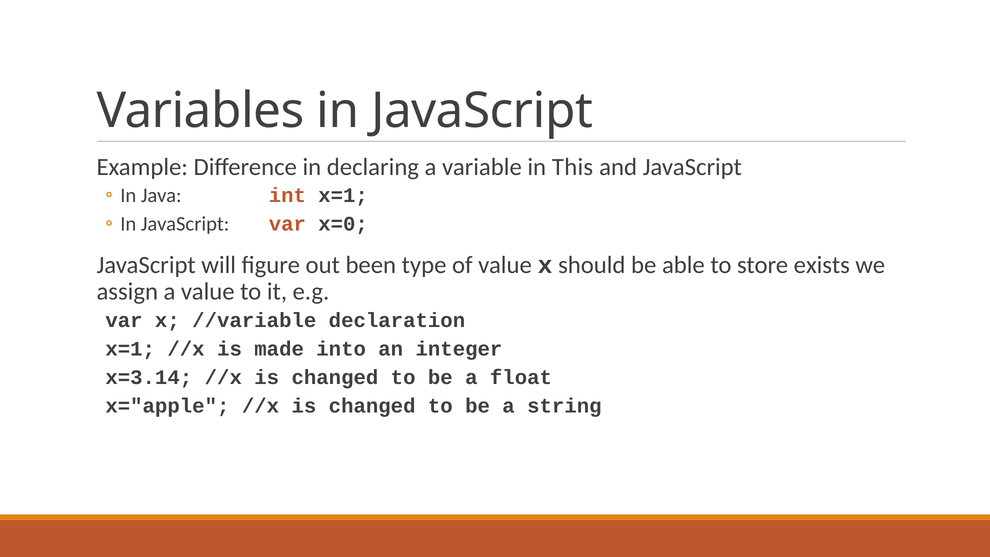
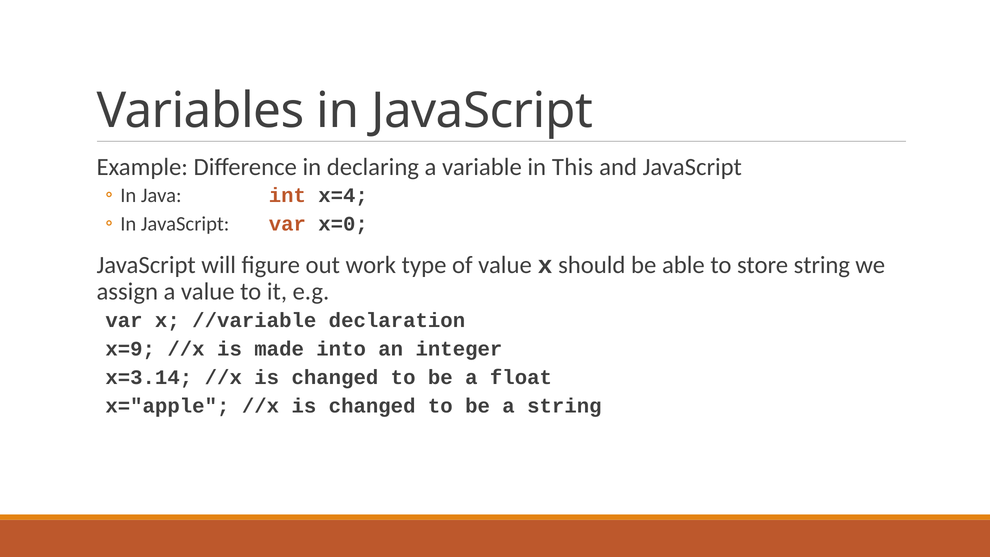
int x=1: x=1 -> x=4 (343, 195)
been: been -> work (371, 265)
store exists: exists -> string (822, 265)
x=1: x=1 -> x=9 (130, 349)
